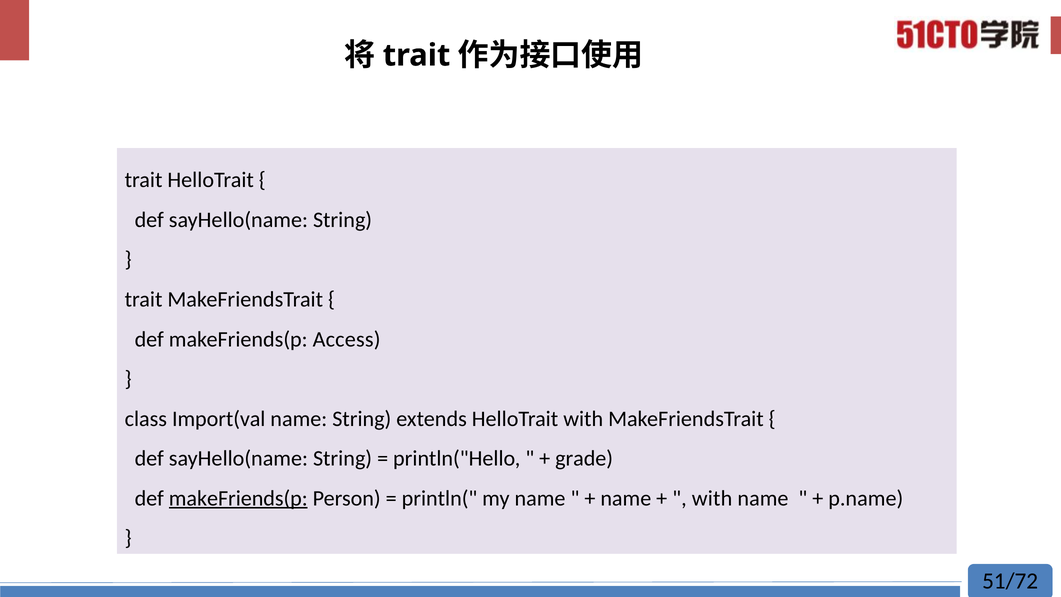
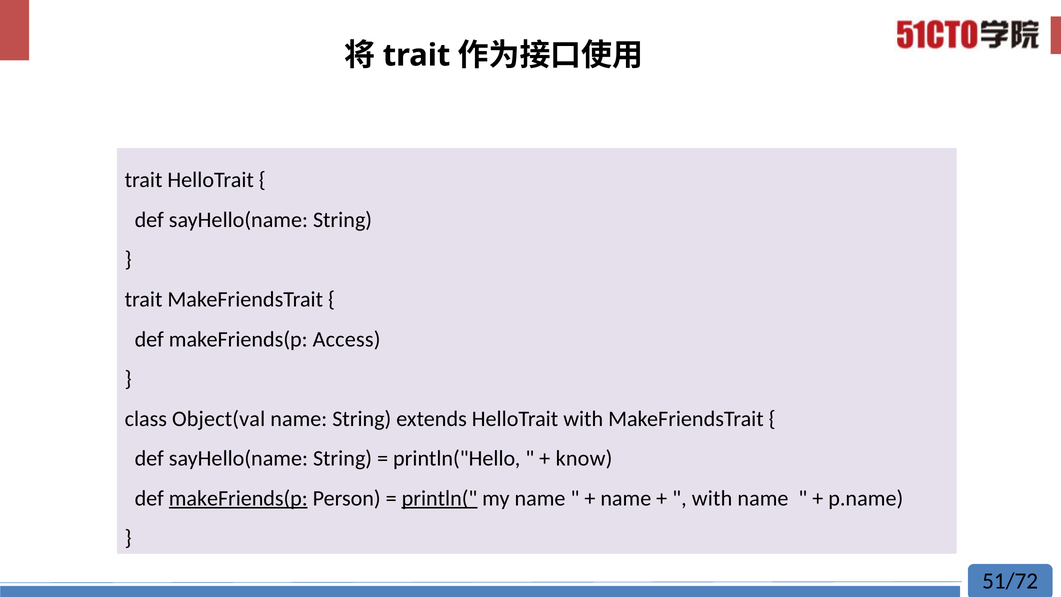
Import(val: Import(val -> Object(val (219, 419)
grade: grade -> know (584, 459)
println( underline: none -> present (440, 498)
